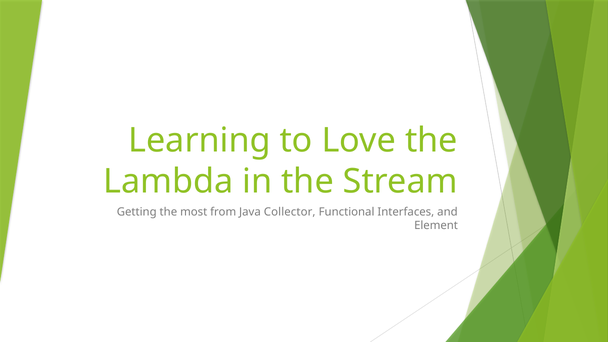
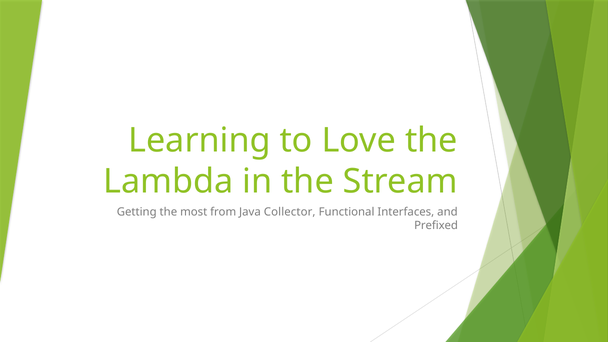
Element: Element -> Prefixed (436, 226)
